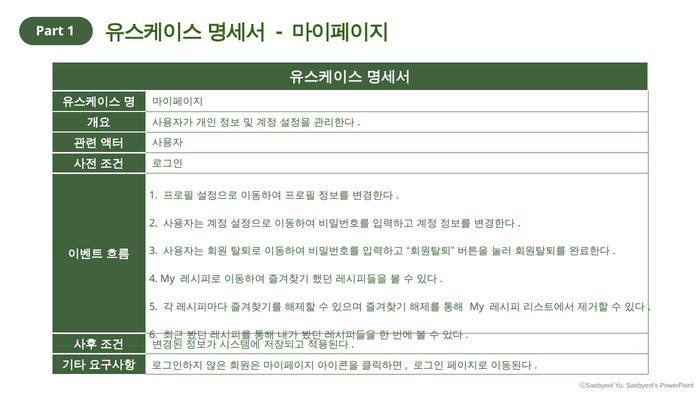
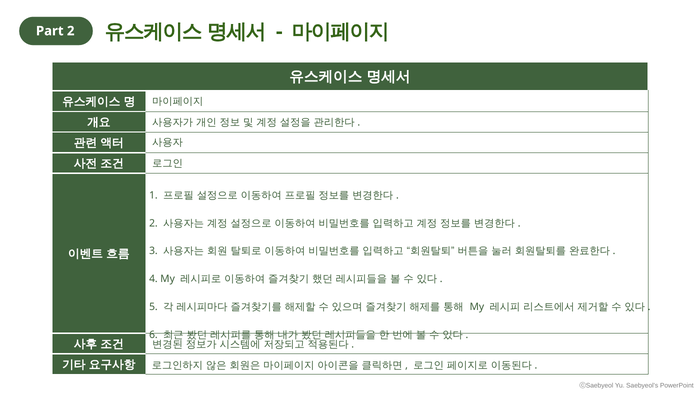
Part 1: 1 -> 2 (71, 31)
